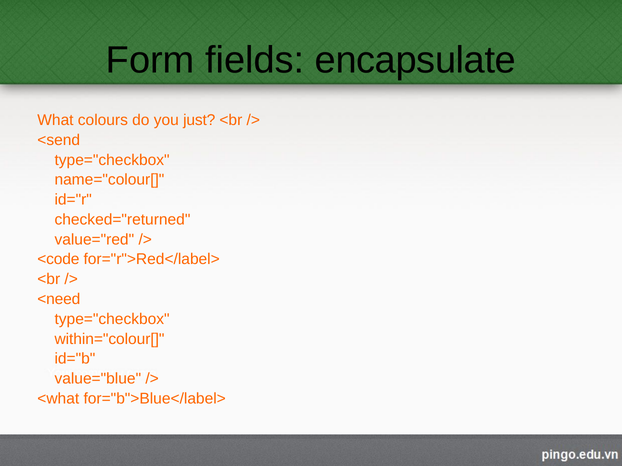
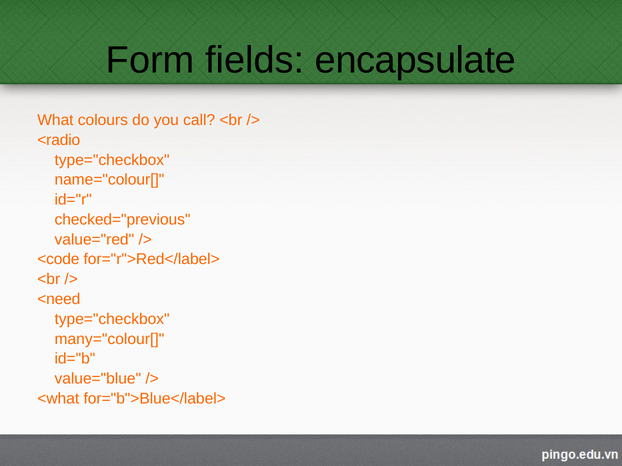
just: just -> call (199, 120)
<send: <send -> <radio (59, 140)
checked="returned: checked="returned -> checked="previous (122, 220)
within="colour[: within="colour[ -> many="colour[ (109, 339)
